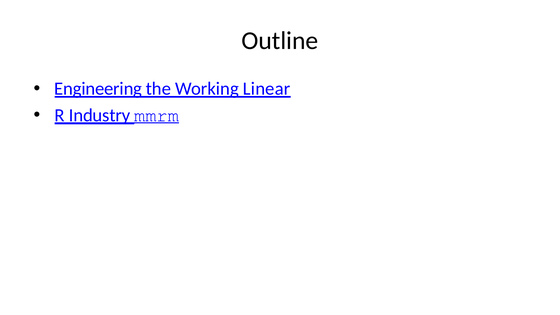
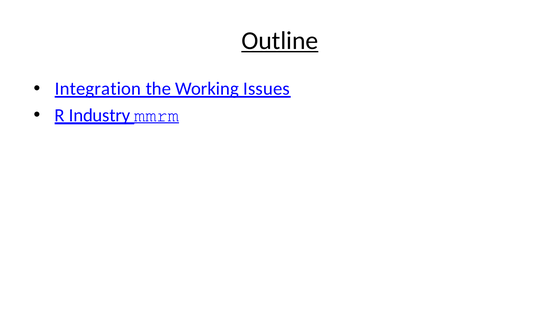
Outline underline: none -> present (280, 41)
Engineering: Engineering -> Integration (98, 89)
Linear: Linear -> Issues (267, 89)
